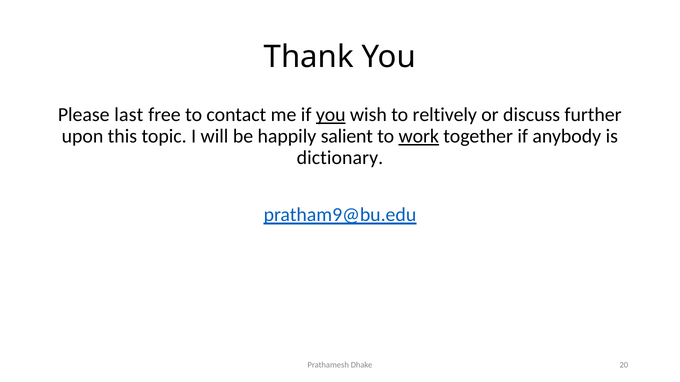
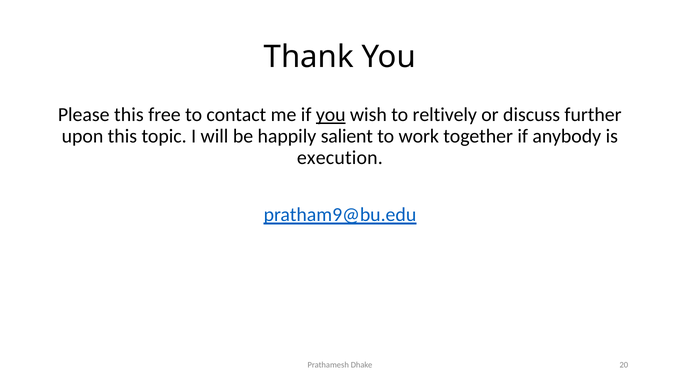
Please last: last -> this (129, 115)
work underline: present -> none (419, 136)
dictionary: dictionary -> execution (340, 158)
